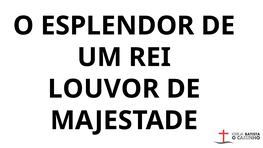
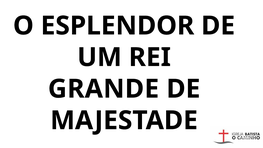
LOUVOR: LOUVOR -> GRANDE (104, 89)
